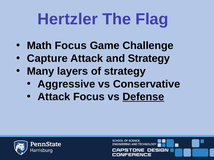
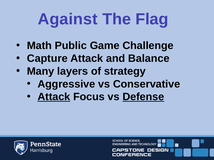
Hertzler: Hertzler -> Against (68, 19)
Math Focus: Focus -> Public (71, 46)
and Strategy: Strategy -> Balance (149, 59)
Attack underline: none -> present (54, 97)
